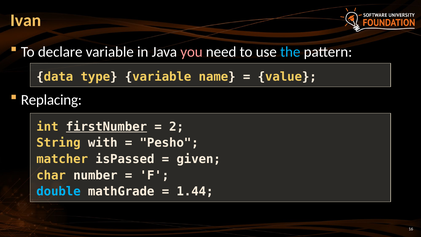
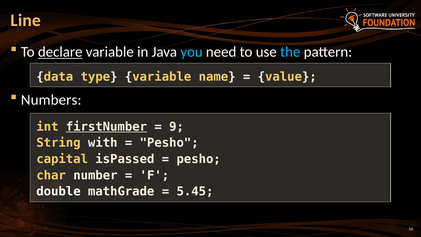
Ivan: Ivan -> Line (26, 20)
declare underline: none -> present (60, 52)
you colour: pink -> light blue (192, 52)
Replacing: Replacing -> Numbers (51, 100)
2: 2 -> 9 (177, 127)
matcher: matcher -> capital (62, 159)
given: given -> pesho (199, 159)
double colour: light blue -> white (59, 191)
1.44: 1.44 -> 5.45 (195, 191)
